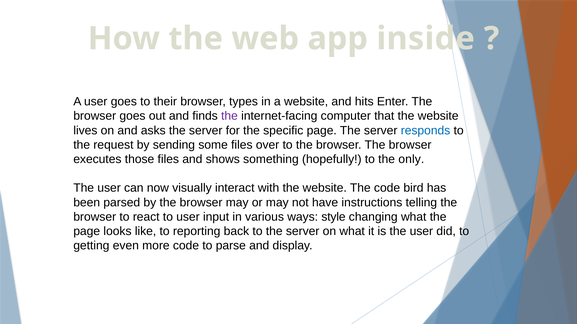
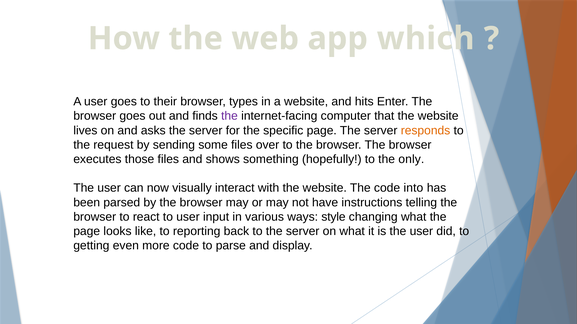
inside: inside -> which (426, 39)
responds colour: blue -> orange (426, 131)
bird: bird -> into (413, 188)
